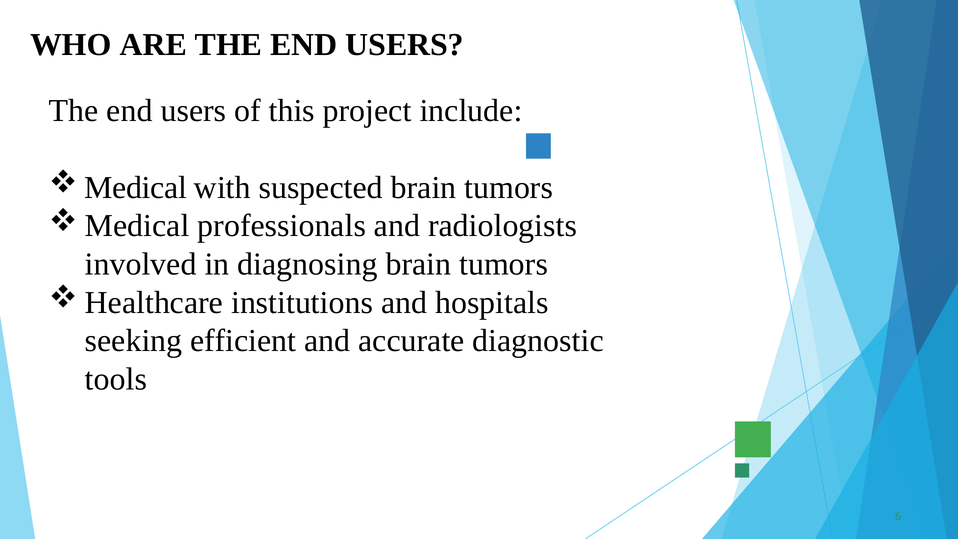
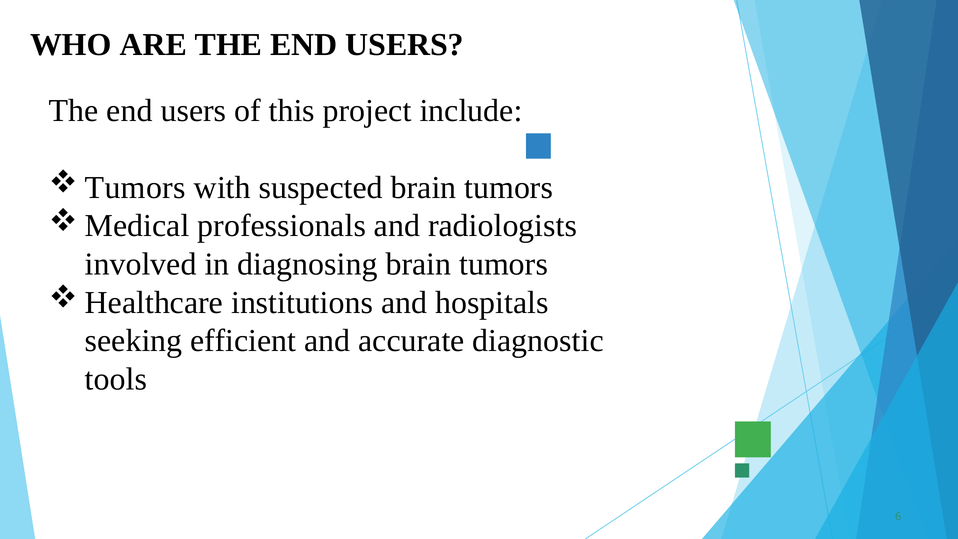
Medical: Medical -> Tumors (135, 188)
